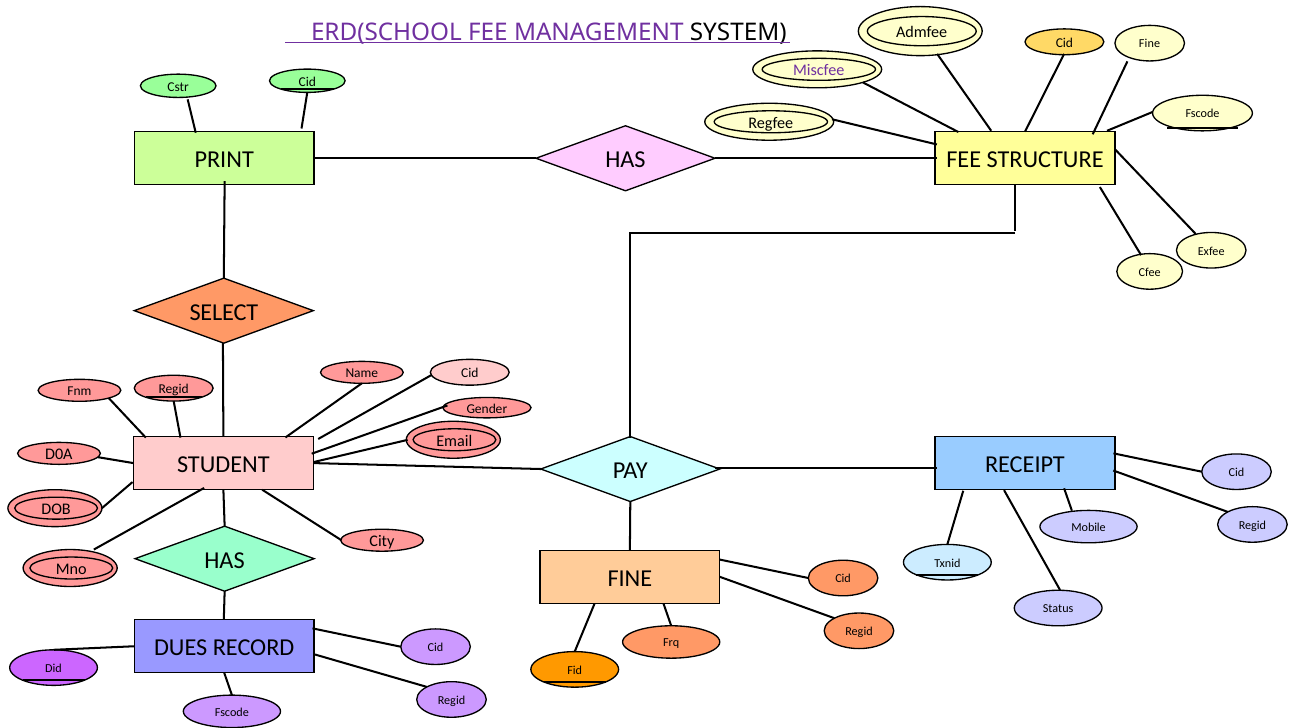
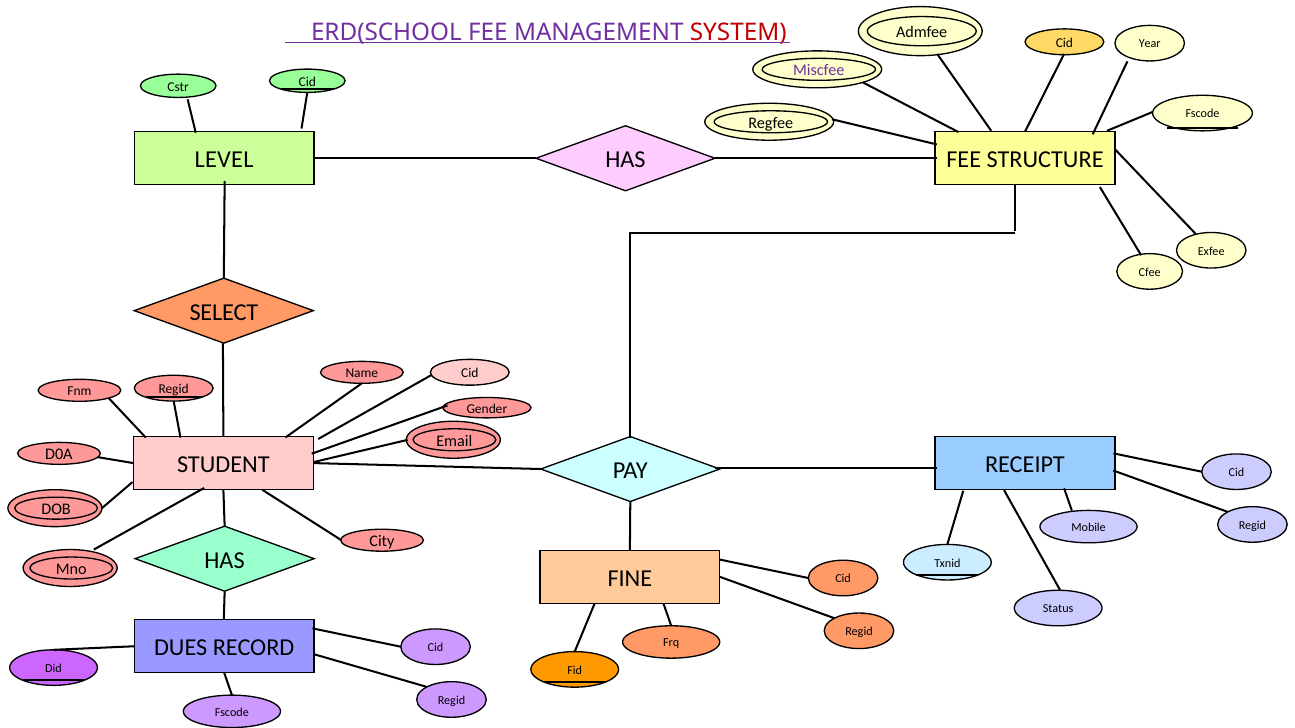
SYSTEM colour: black -> red (738, 32)
Fine: Fine -> Year (1150, 44)
PRINT: PRINT -> LEVEL (224, 160)
